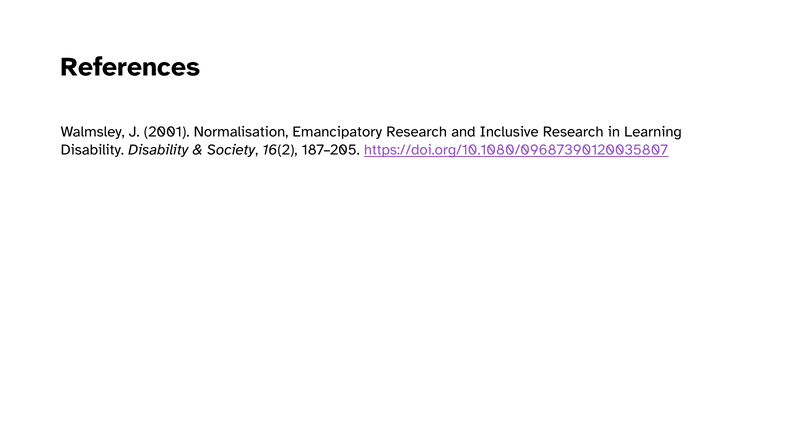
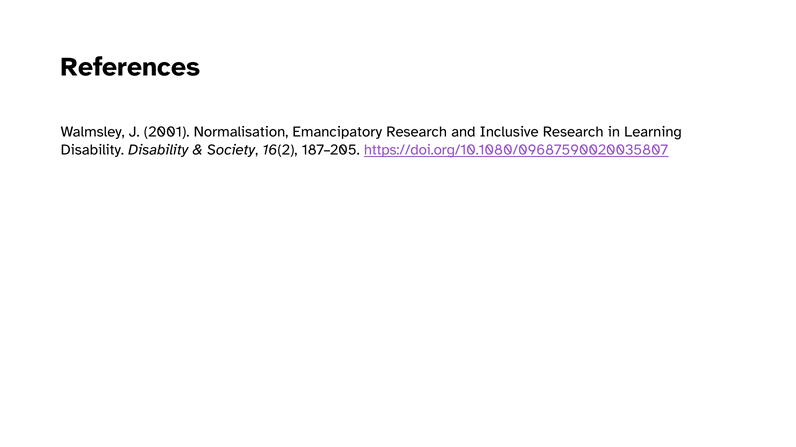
https://doi.org/10.1080/09687390120035807: https://doi.org/10.1080/09687390120035807 -> https://doi.org/10.1080/09687590020035807 (516, 150)
